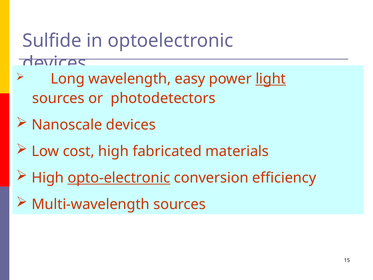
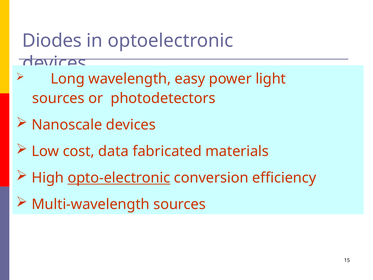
Sulfide: Sulfide -> Diodes (52, 41)
light underline: present -> none (271, 79)
cost high: high -> data (114, 151)
